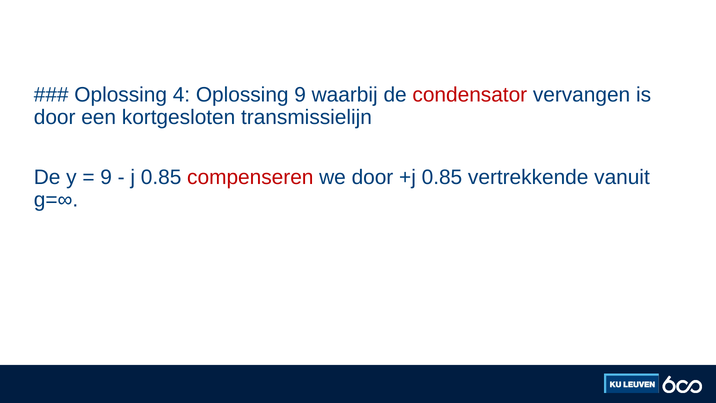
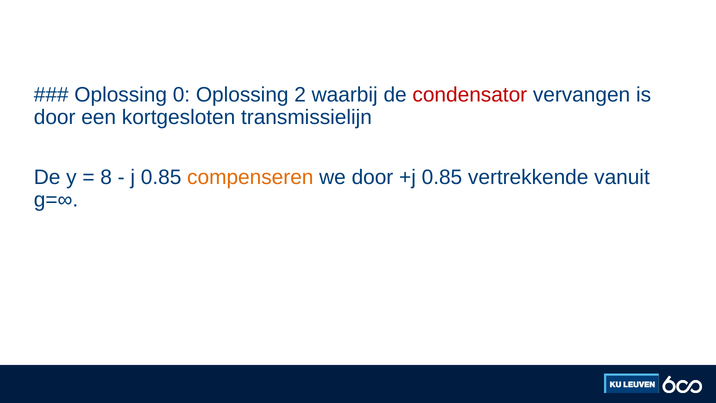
4: 4 -> 0 (181, 95)
Oplossing 9: 9 -> 2 (300, 95)
9: 9 -> 8 (106, 177)
compenseren colour: red -> orange (250, 177)
